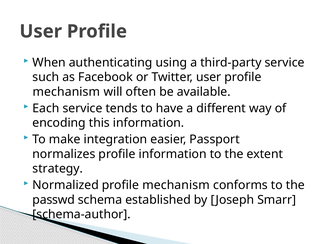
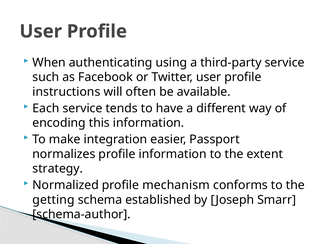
mechanism: mechanism -> instructions (66, 92)
passwd: passwd -> getting (54, 200)
